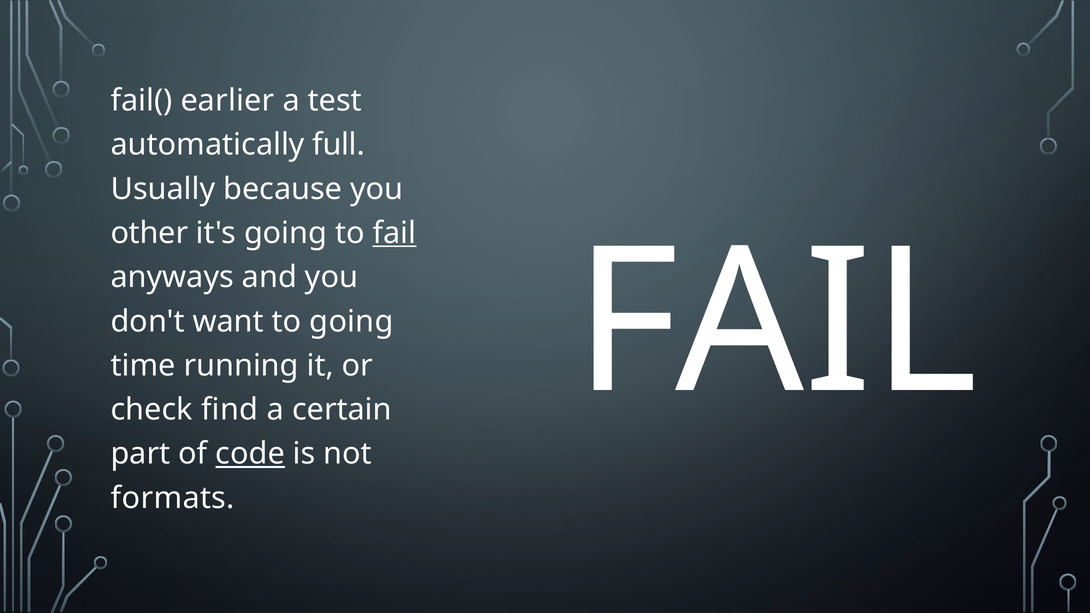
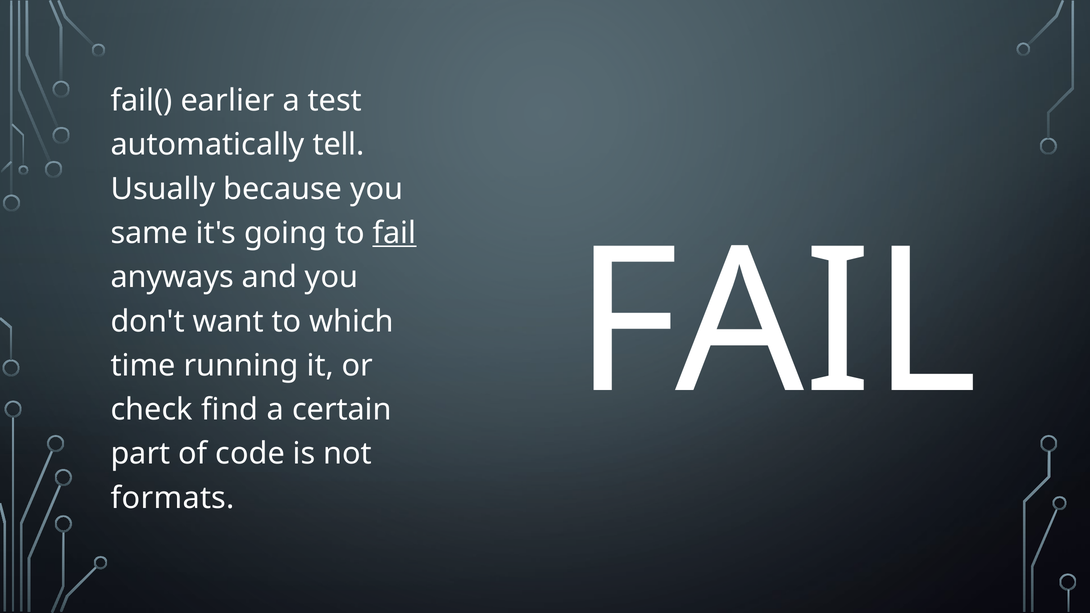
full: full -> tell (339, 145)
other: other -> same (149, 233)
to going: going -> which (352, 321)
code underline: present -> none (250, 454)
